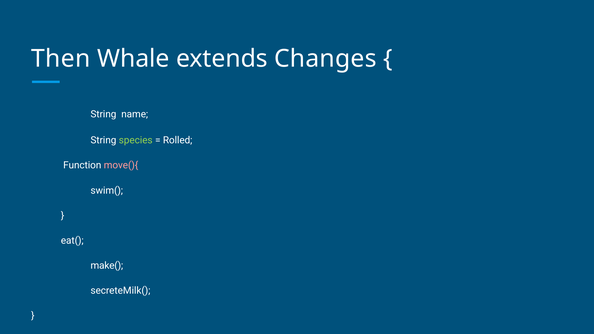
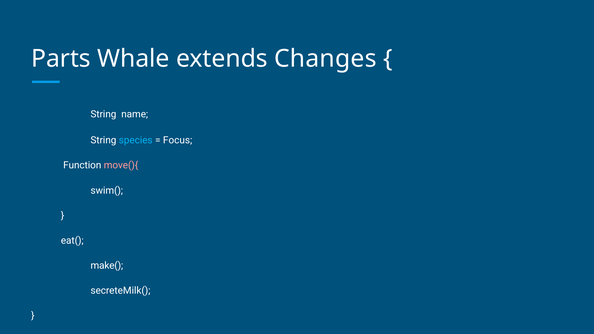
Then: Then -> Parts (61, 59)
species colour: light green -> light blue (136, 140)
Rolled: Rolled -> Focus (178, 140)
